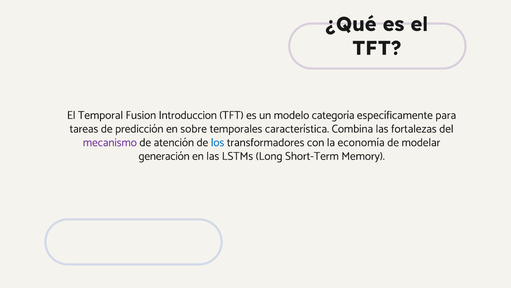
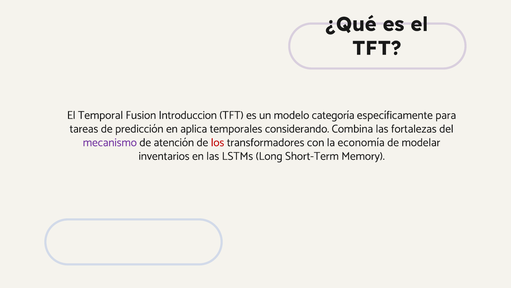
sobre: sobre -> aplica (194, 129)
característica: característica -> considerando (297, 129)
los colour: blue -> red (218, 142)
generación: generación -> inventarios (164, 156)
